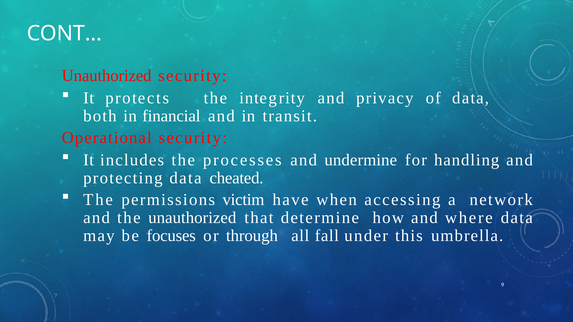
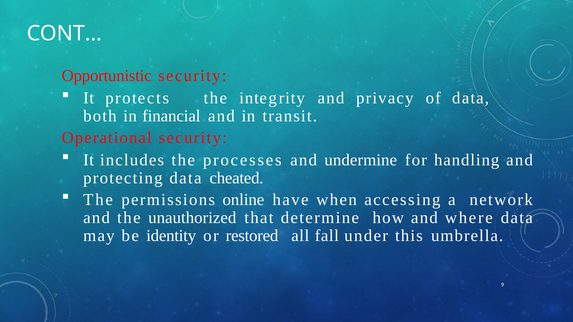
Unauthorized: Unauthorized -> Opportunistic (107, 76)
victim: victim -> online (243, 200)
focuses: focuses -> identity (171, 236)
through: through -> restored (252, 236)
